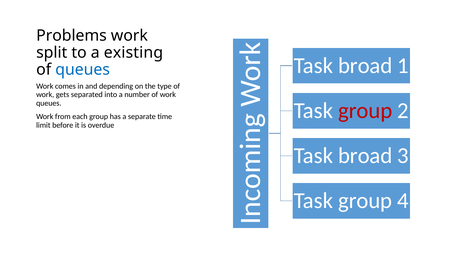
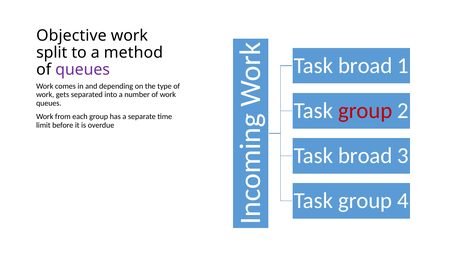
Problems: Problems -> Objective (71, 35)
existing: existing -> method (133, 52)
queues colour: blue -> purple (83, 70)
